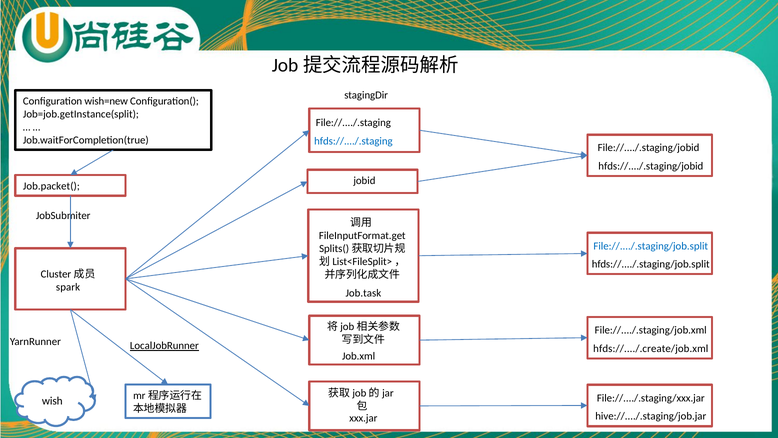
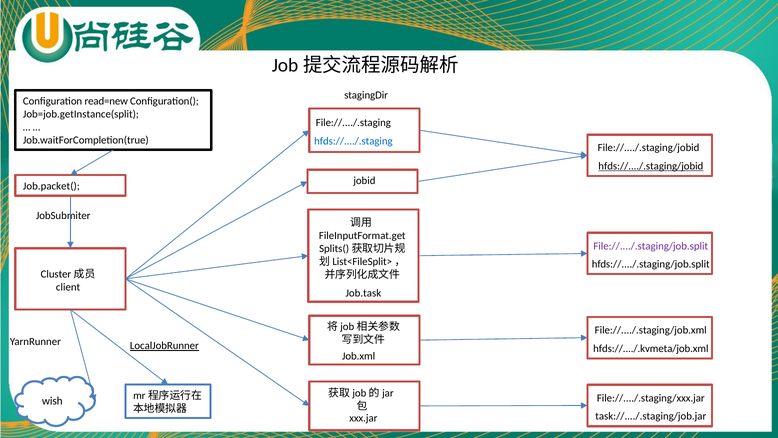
wish=new: wish=new -> read=new (106, 101)
hfds://..../.staging/jobid underline: none -> present (651, 166)
File://..../.staging/job.split colour: blue -> purple (651, 246)
spark: spark -> client (68, 287)
hfds://..../.create/job.xml: hfds://..../.create/job.xml -> hfds://..../.kvmeta/job.xml (651, 348)
hive://..../.staging/job.jar: hive://..../.staging/job.jar -> task://..../.staging/job.jar (651, 416)
